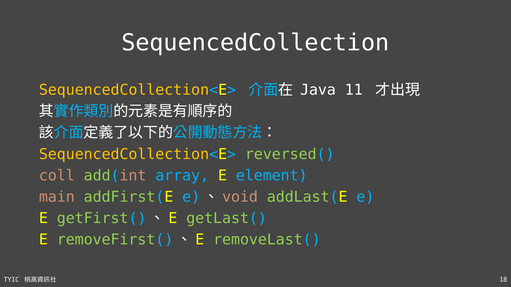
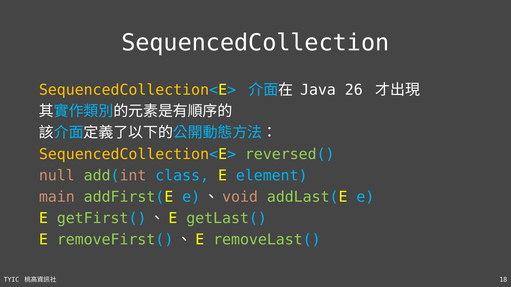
11: 11 -> 26 (354, 90)
coll: coll -> null (57, 176)
array: array -> class (182, 176)
